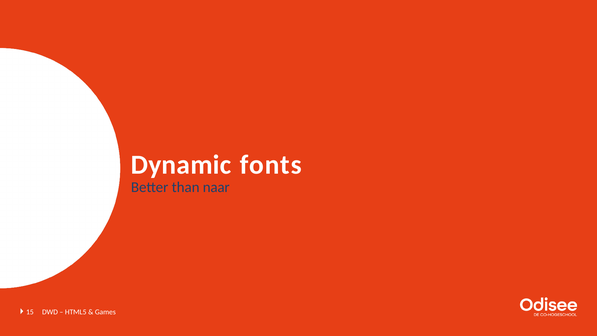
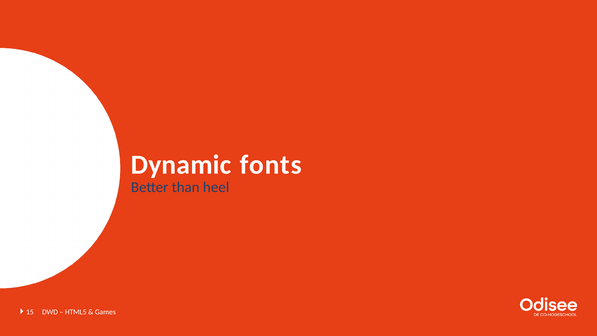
naar: naar -> heel (216, 187)
